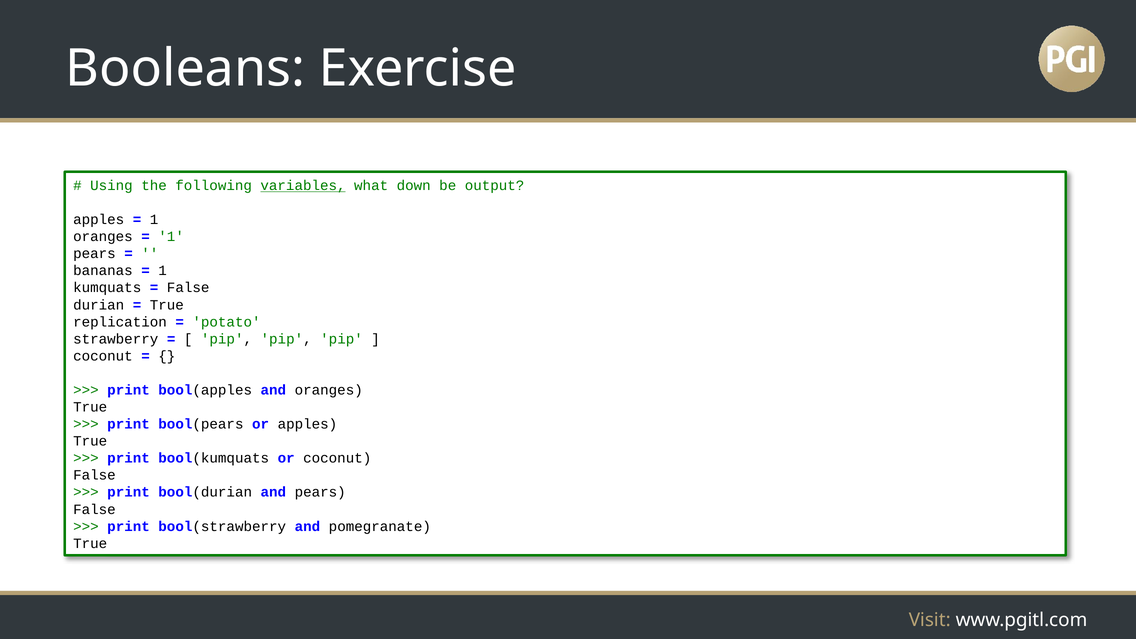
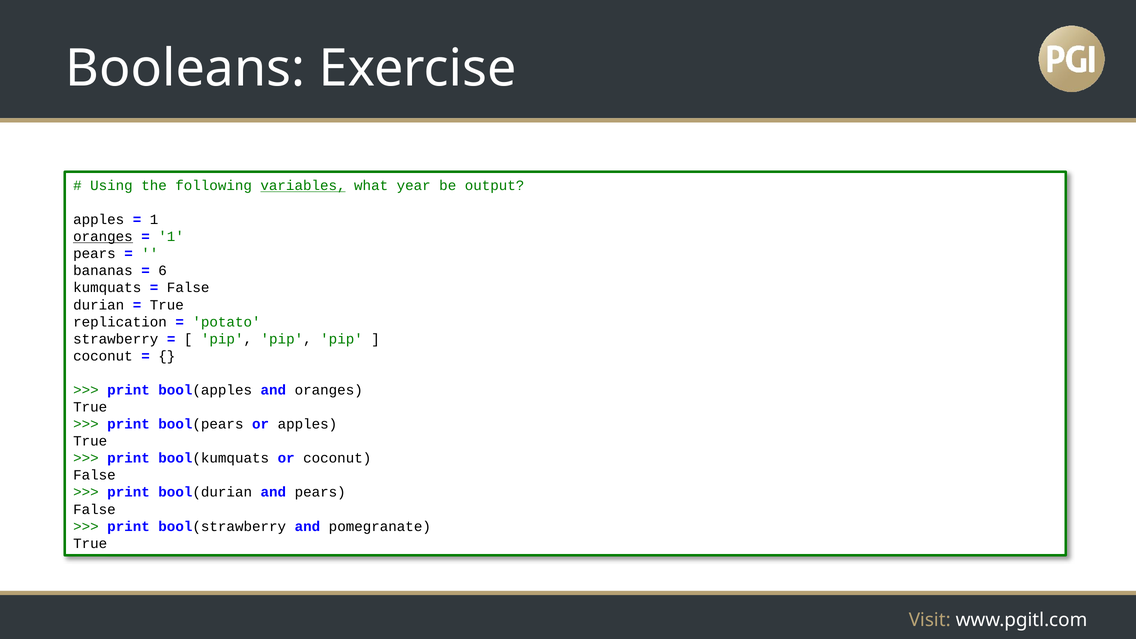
down: down -> year (414, 186)
oranges underline: none -> present (103, 237)
1: 1 -> 6 (163, 271)
